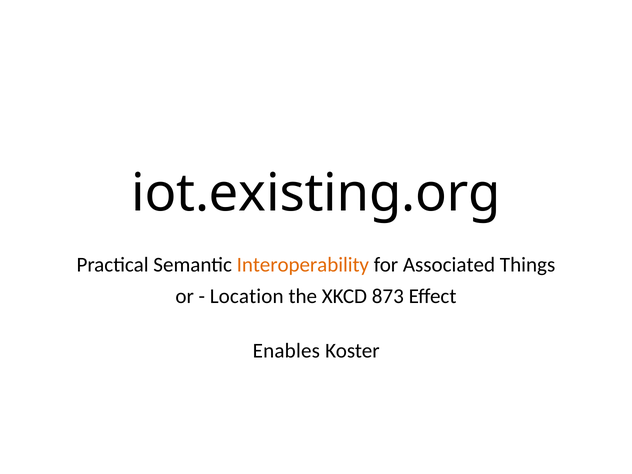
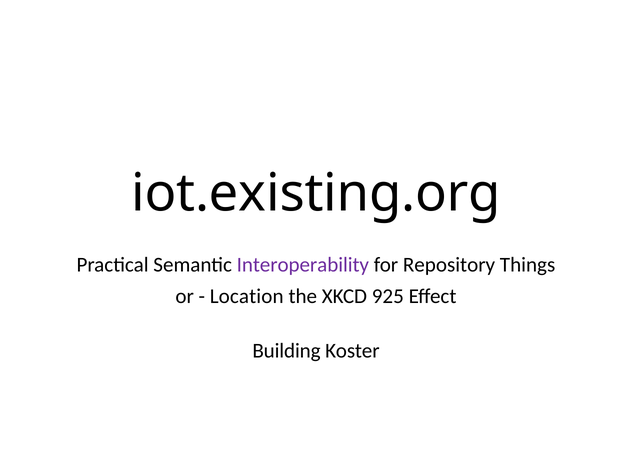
Interoperability colour: orange -> purple (303, 265)
Associated: Associated -> Repository (449, 265)
873: 873 -> 925 (388, 296)
Enables: Enables -> Building (286, 351)
